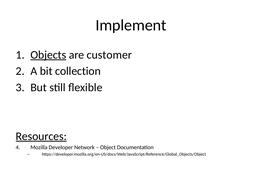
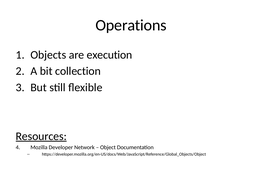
Implement: Implement -> Operations (131, 25)
Objects underline: present -> none (48, 55)
customer: customer -> execution (110, 55)
